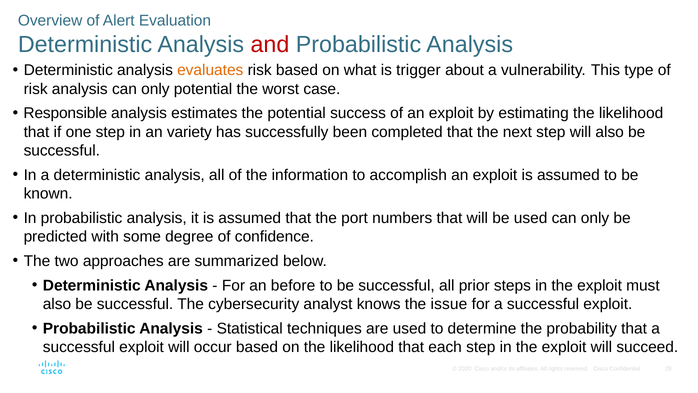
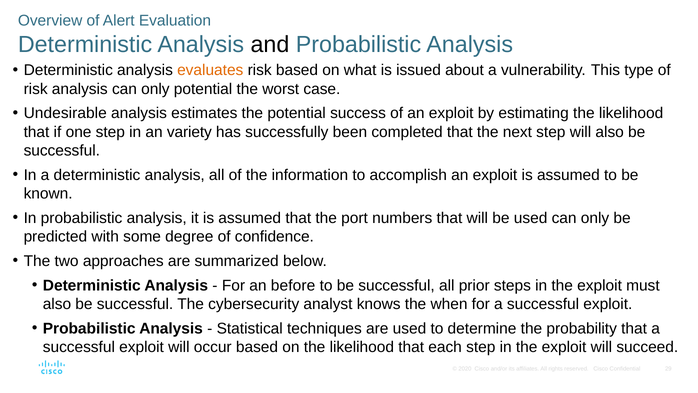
and colour: red -> black (270, 45)
trigger: trigger -> issued (419, 70)
Responsible: Responsible -> Undesirable (65, 113)
issue: issue -> when (449, 304)
